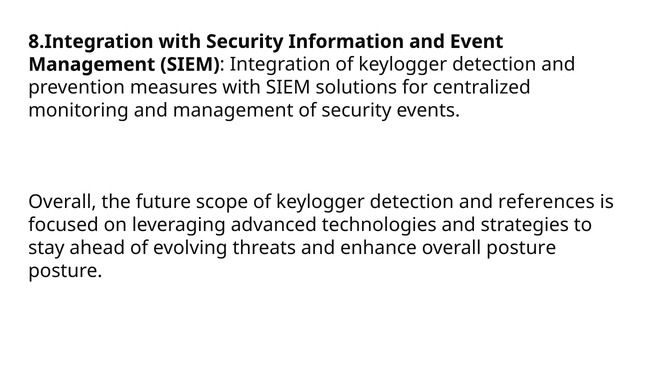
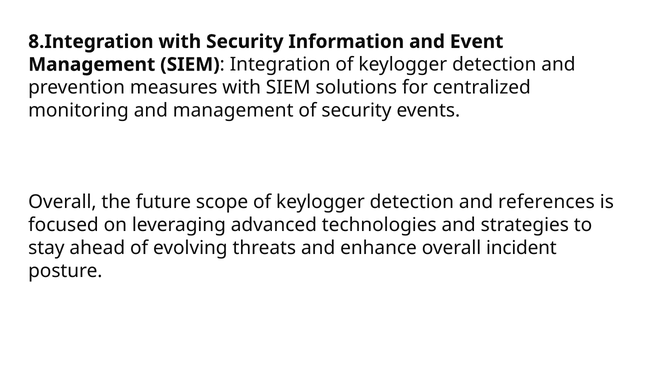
overall posture: posture -> incident (521, 248)
